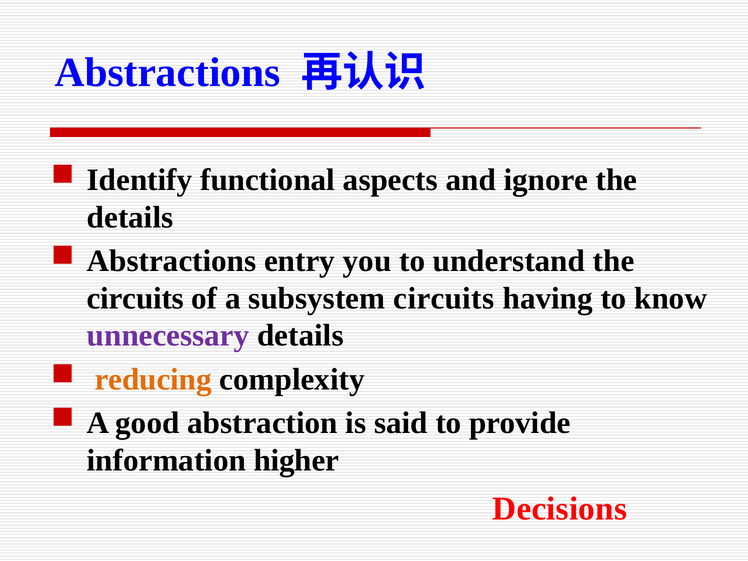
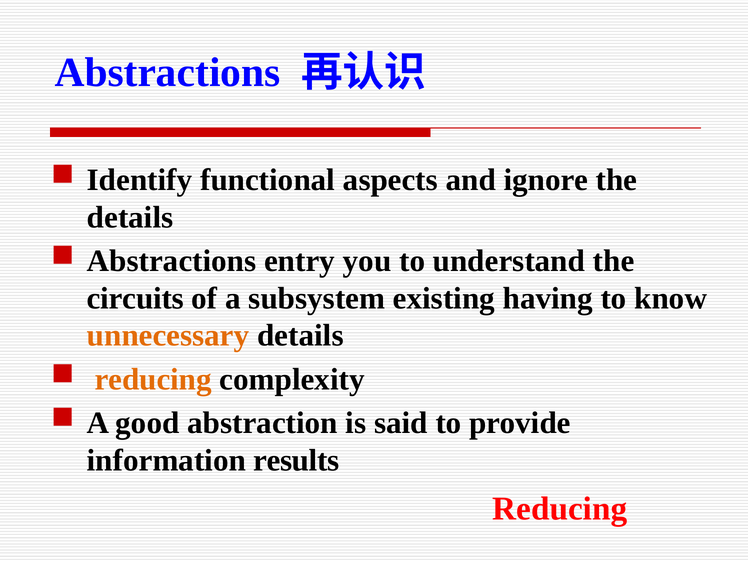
subsystem circuits: circuits -> existing (444, 298)
unnecessary colour: purple -> orange (168, 336)
higher: higher -> results (296, 460)
Decisions: Decisions -> Reducing (560, 509)
